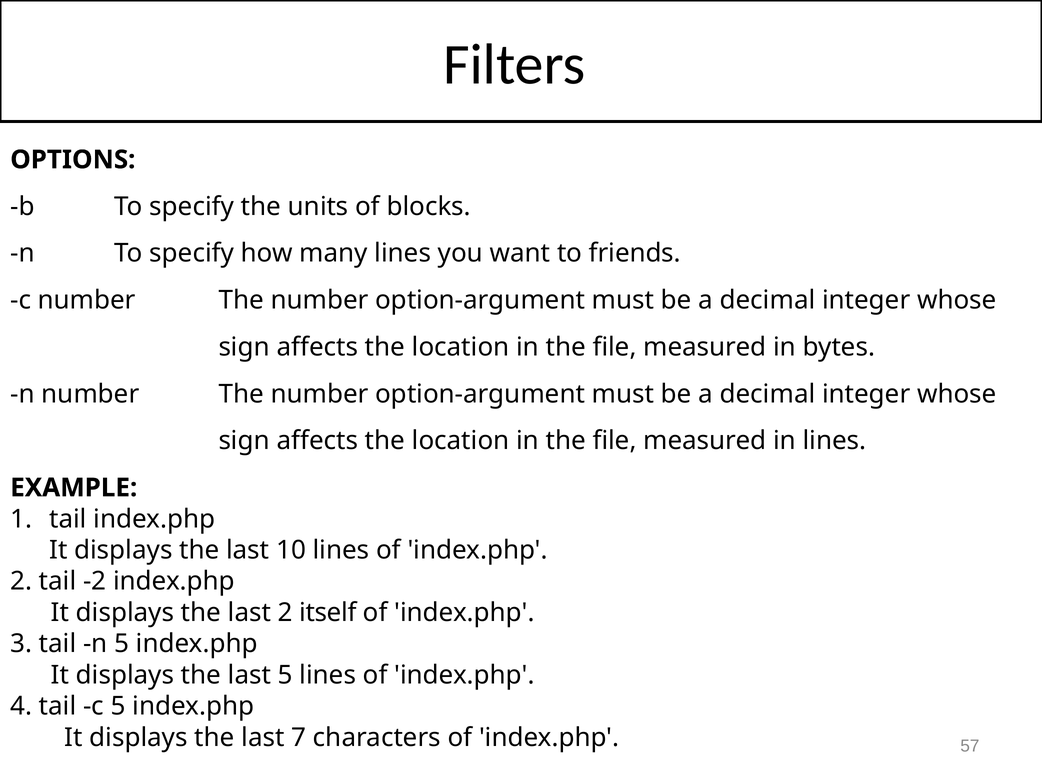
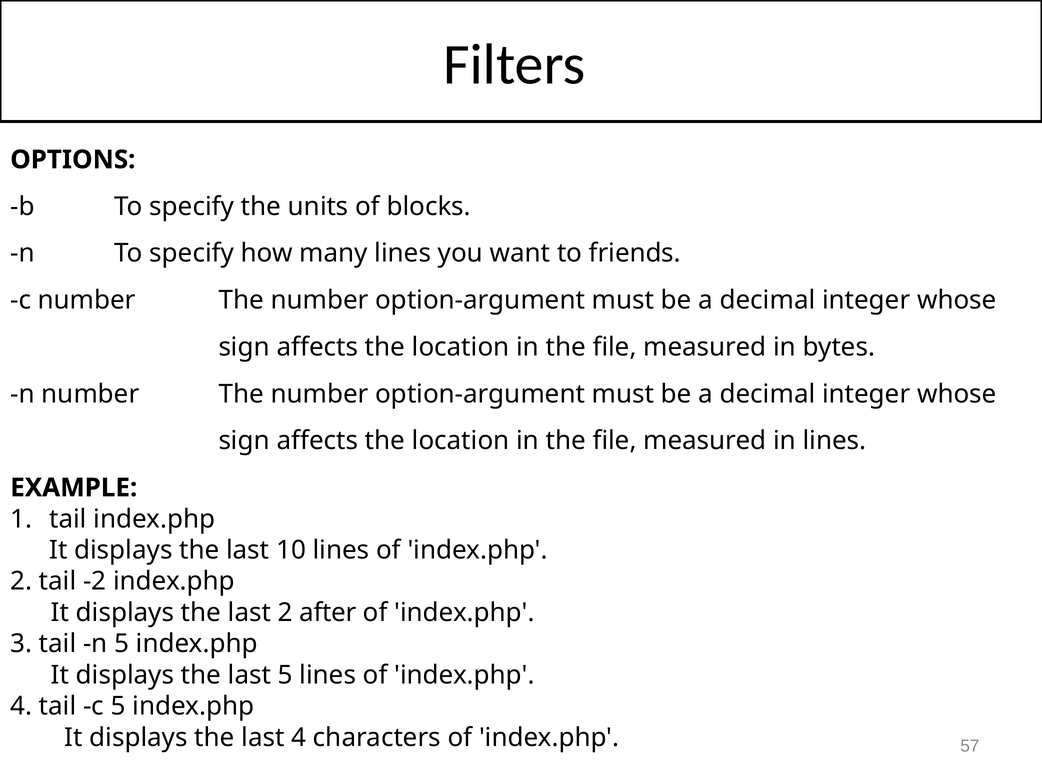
itself: itself -> after (328, 613)
last 7: 7 -> 4 (299, 738)
